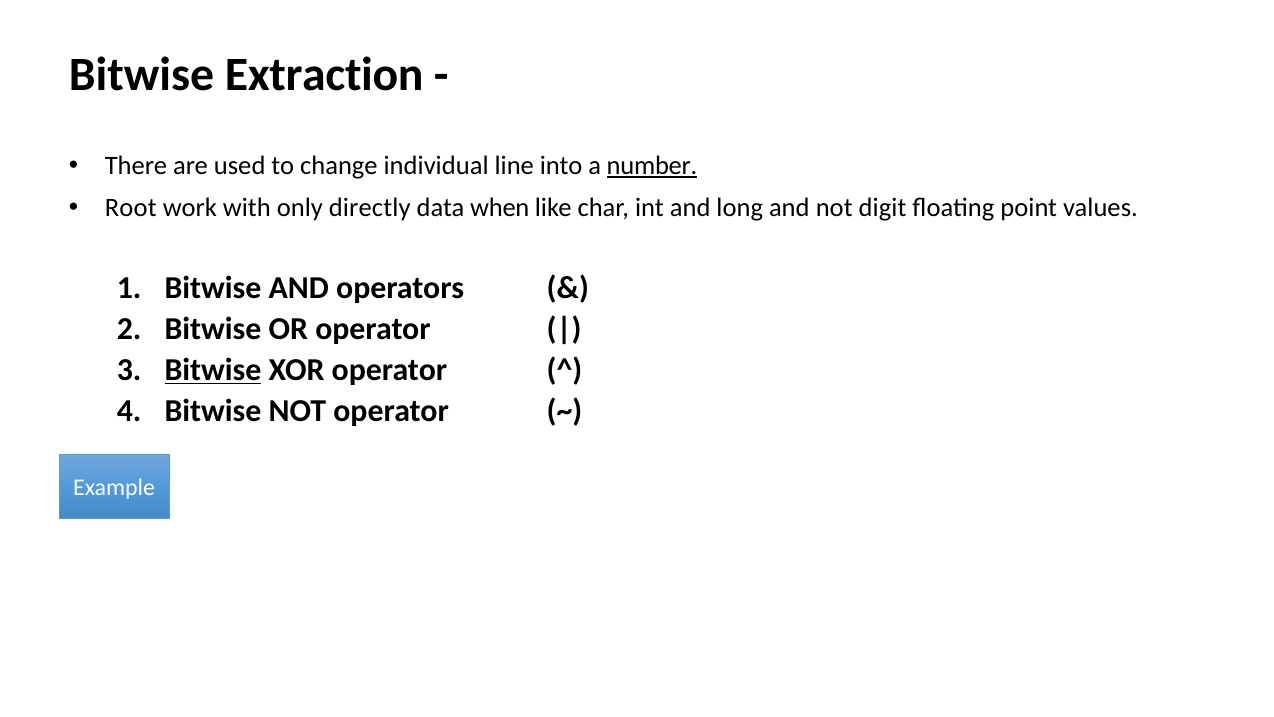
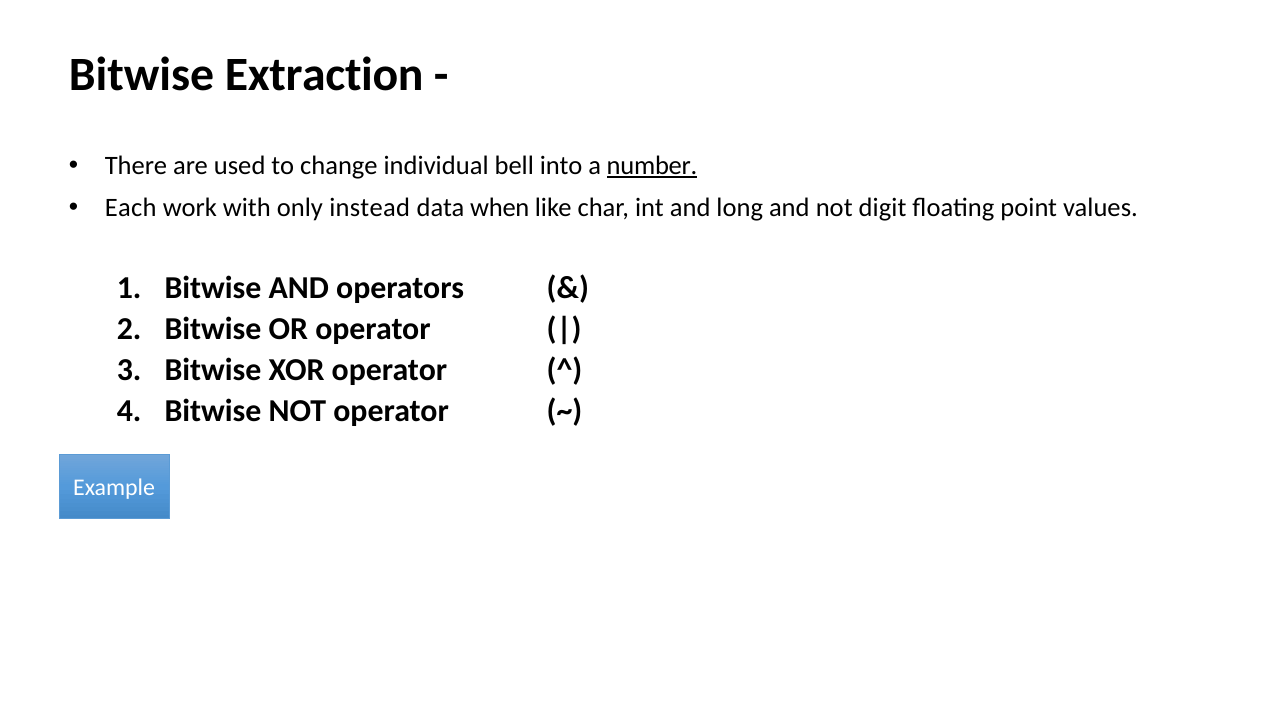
line: line -> bell (514, 166)
Root: Root -> Each (131, 208)
directly: directly -> instead (370, 208)
Bitwise underline: present -> none (213, 370)
